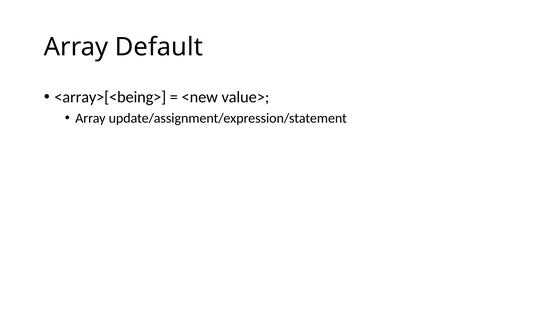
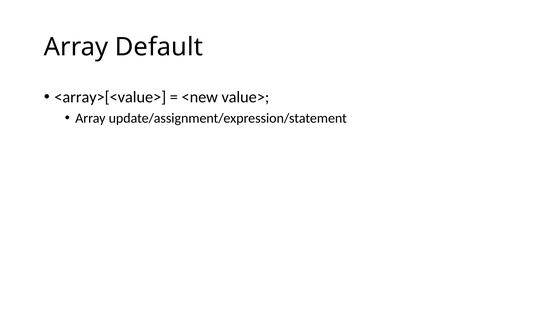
<array>[<being>: <array>[<being> -> <array>[<value> (110, 97)
